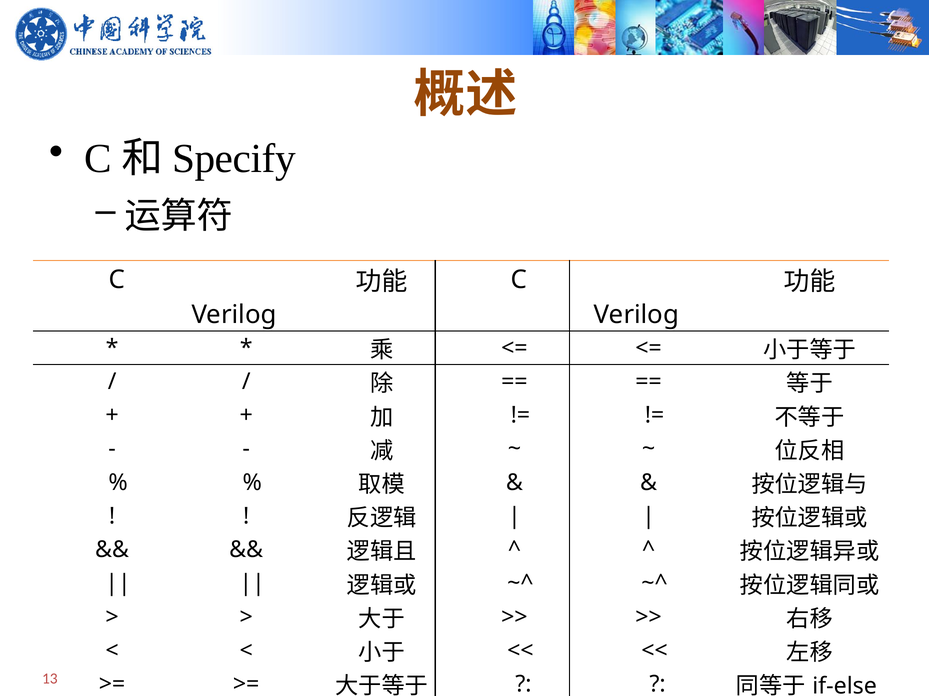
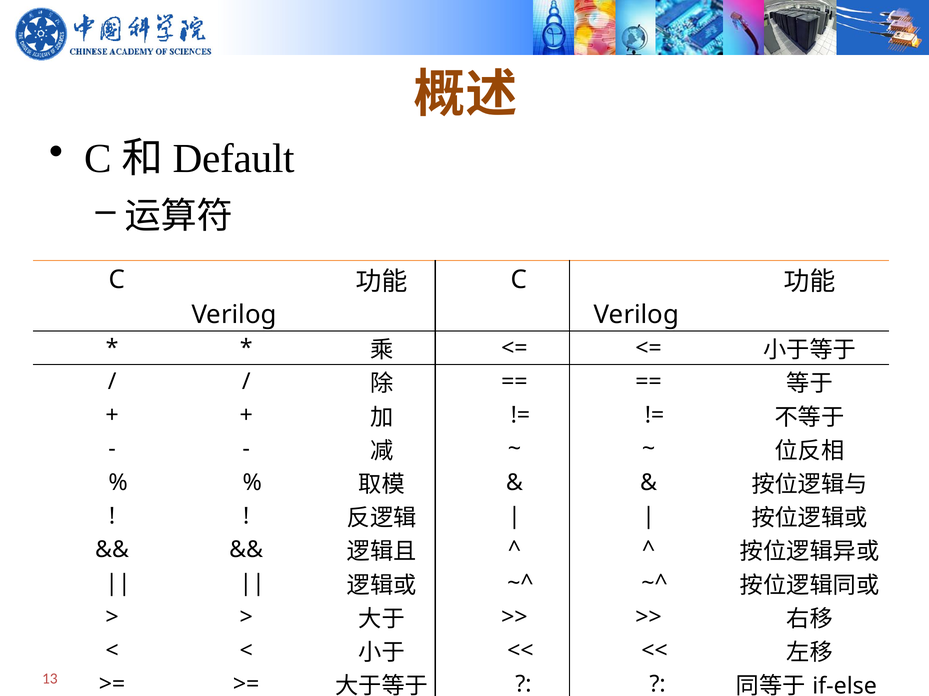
Specify: Specify -> Default (234, 159)
